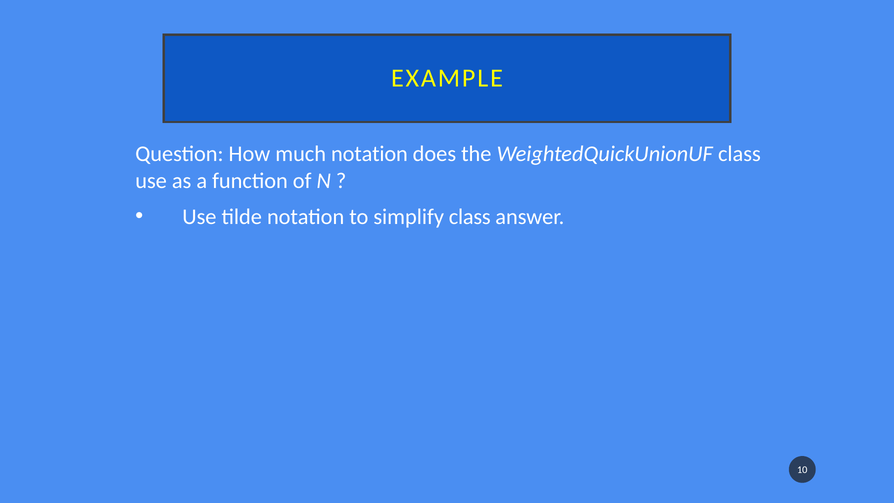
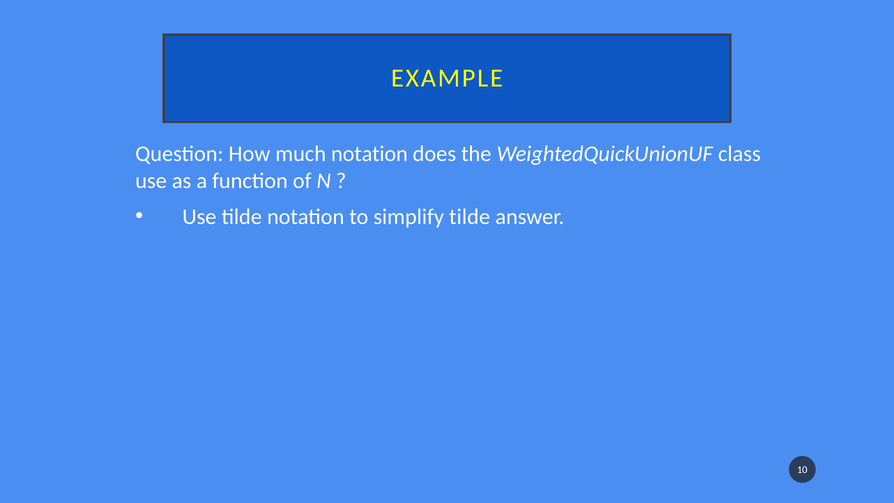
simplify class: class -> tilde (470, 217)
